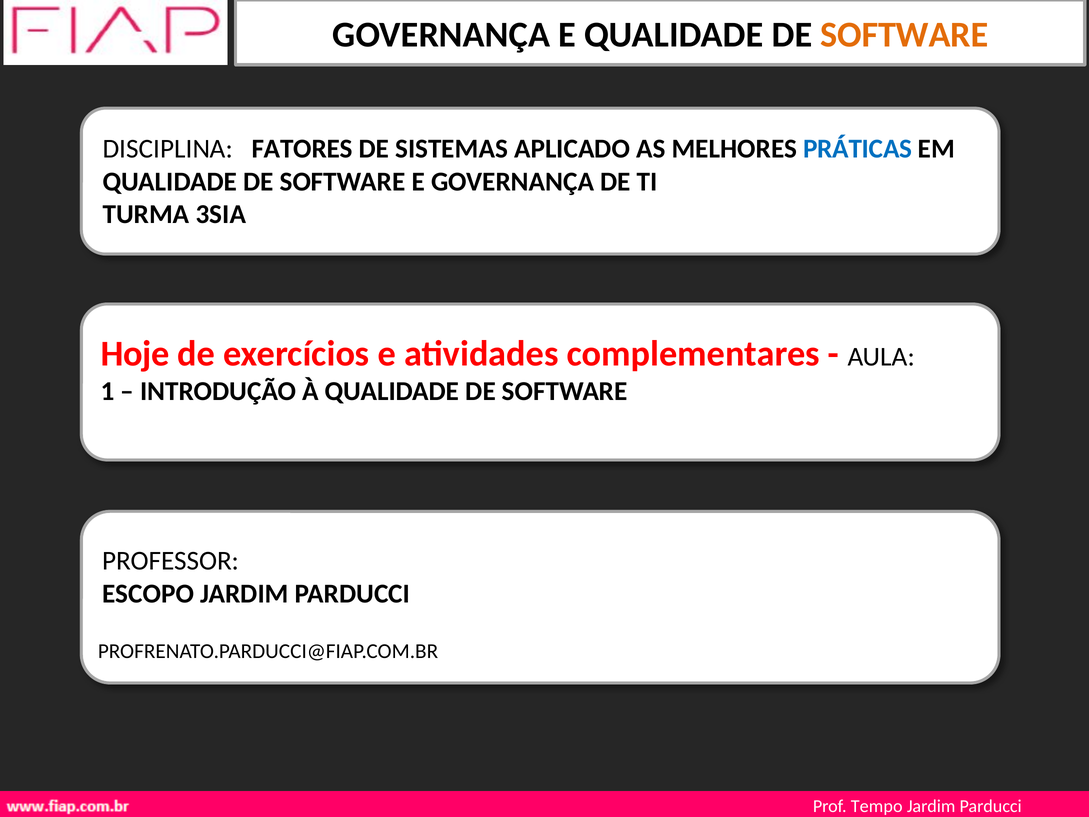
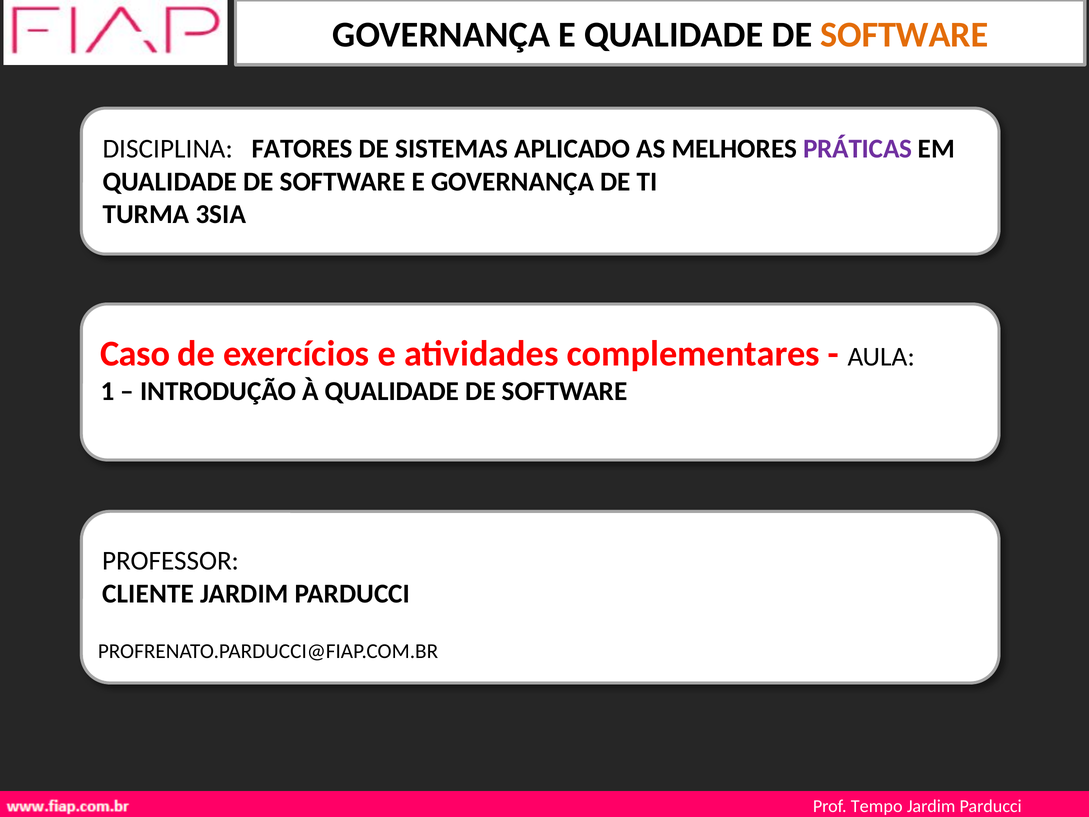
PRÁTICAS colour: blue -> purple (858, 149)
Hoje: Hoje -> Caso (135, 354)
ESCOPO: ESCOPO -> CLIENTE (148, 593)
